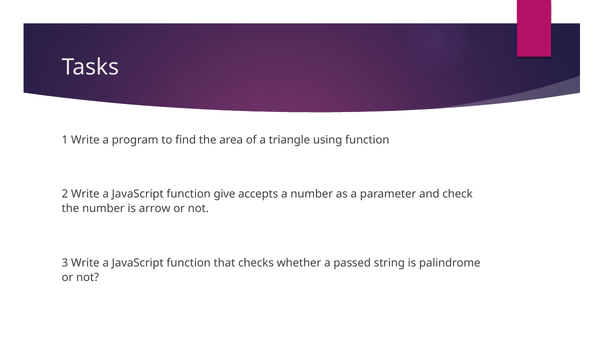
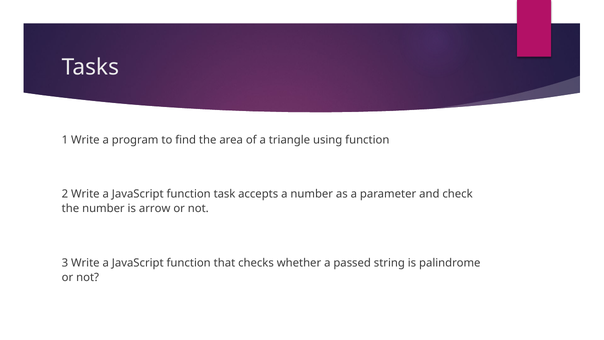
give: give -> task (225, 194)
